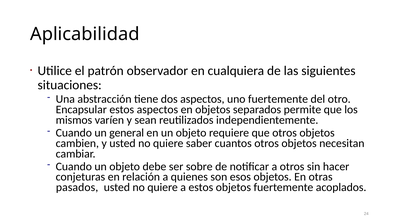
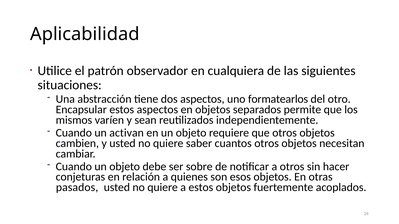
uno fuertemente: fuertemente -> formatearlos (278, 99)
general: general -> activan (127, 133)
